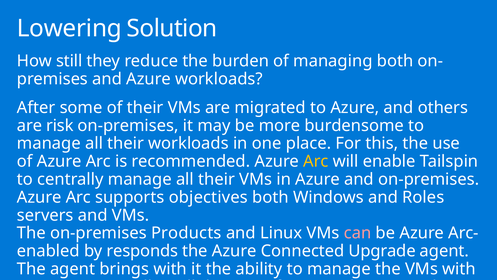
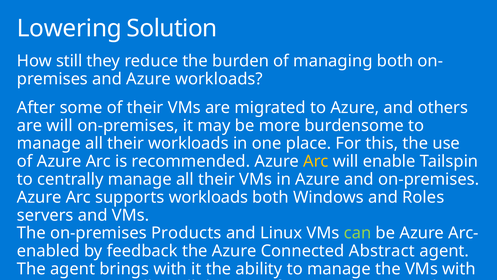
are risk: risk -> will (60, 125)
supports objectives: objectives -> workloads (208, 197)
can colour: pink -> light green (358, 233)
responds: responds -> feedback (142, 251)
Upgrade: Upgrade -> Abstract (382, 251)
